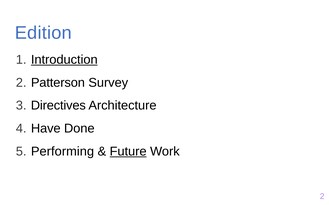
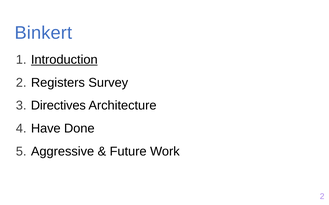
Edition: Edition -> Binkert (43, 33)
Patterson: Patterson -> Registers (58, 83)
Performing: Performing -> Aggressive (63, 152)
Future underline: present -> none (128, 152)
